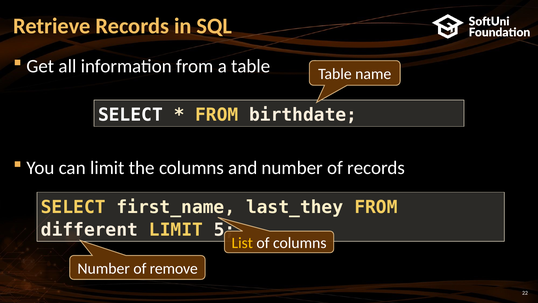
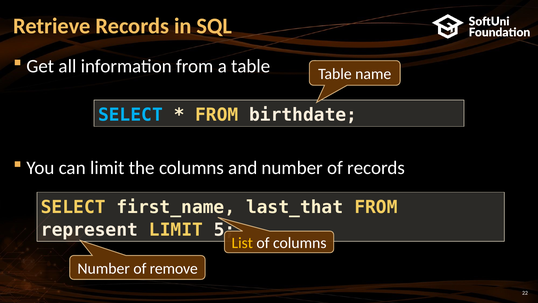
SELECT colour: white -> light blue (130, 115)
last_they: last_they -> last_that (295, 207)
different: different -> represent (89, 230)
